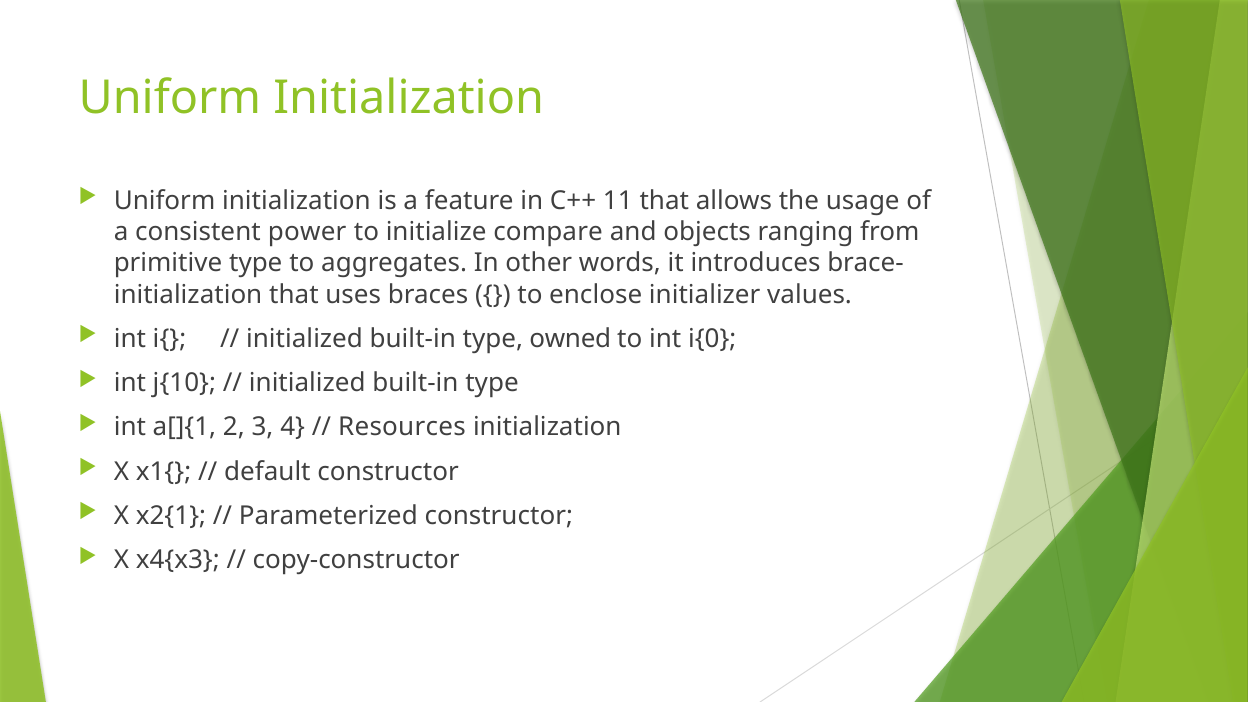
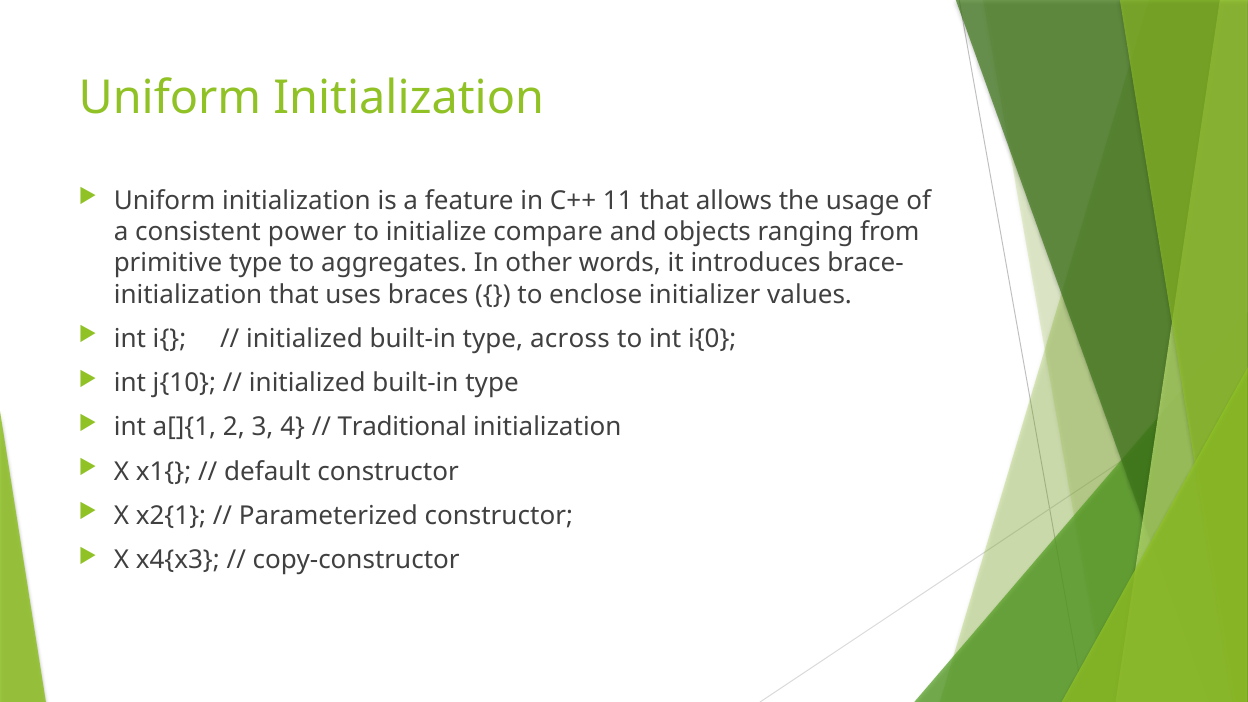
owned: owned -> across (570, 339)
Resources: Resources -> Traditional (402, 427)
